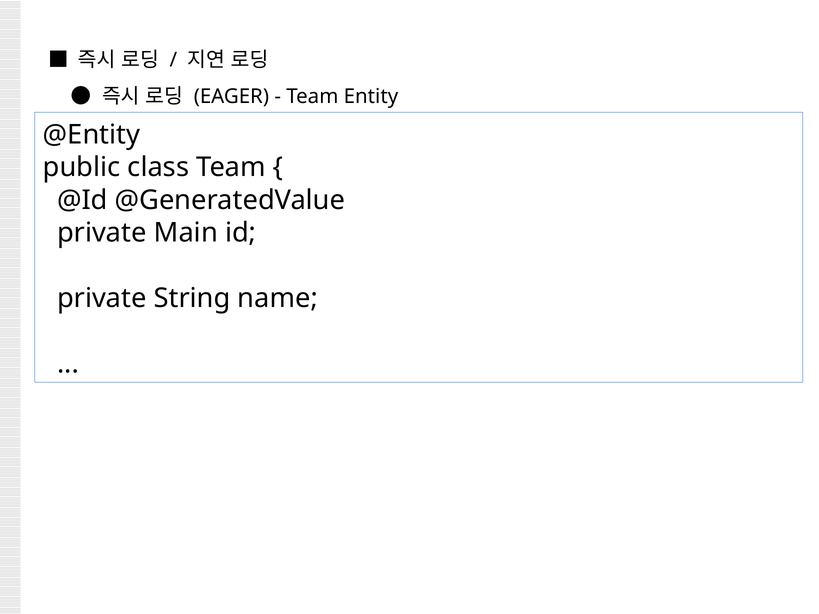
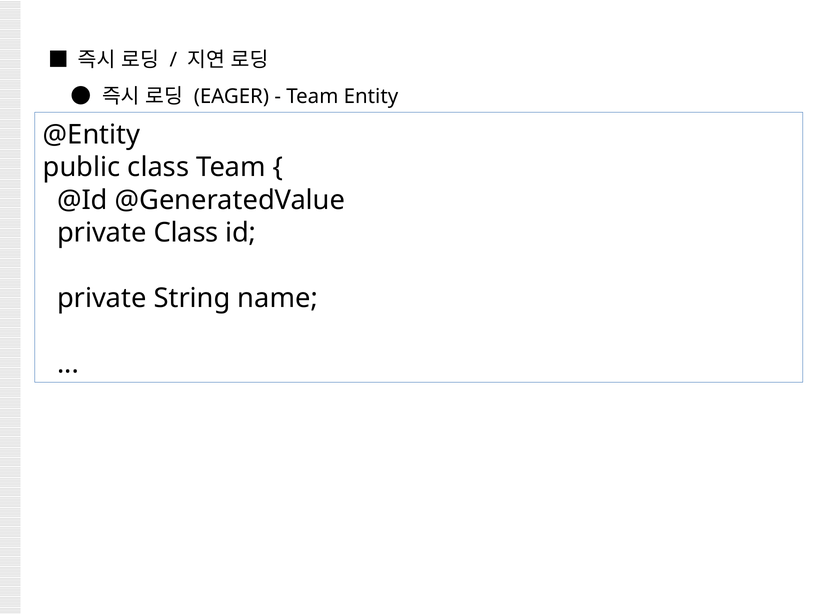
private Main: Main -> Class (186, 233)
